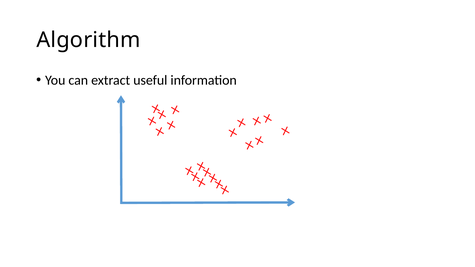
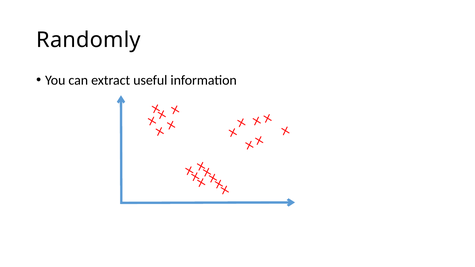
Algorithm: Algorithm -> Randomly (88, 40)
